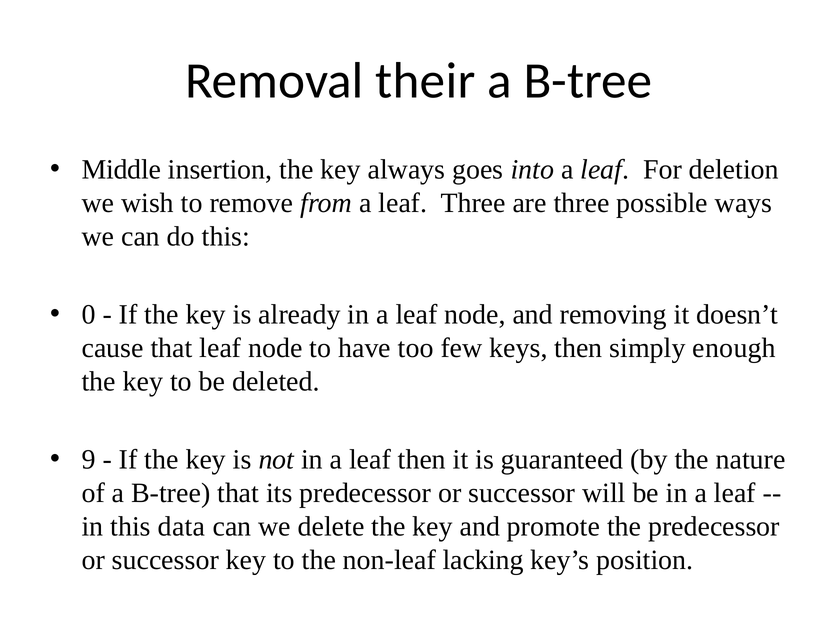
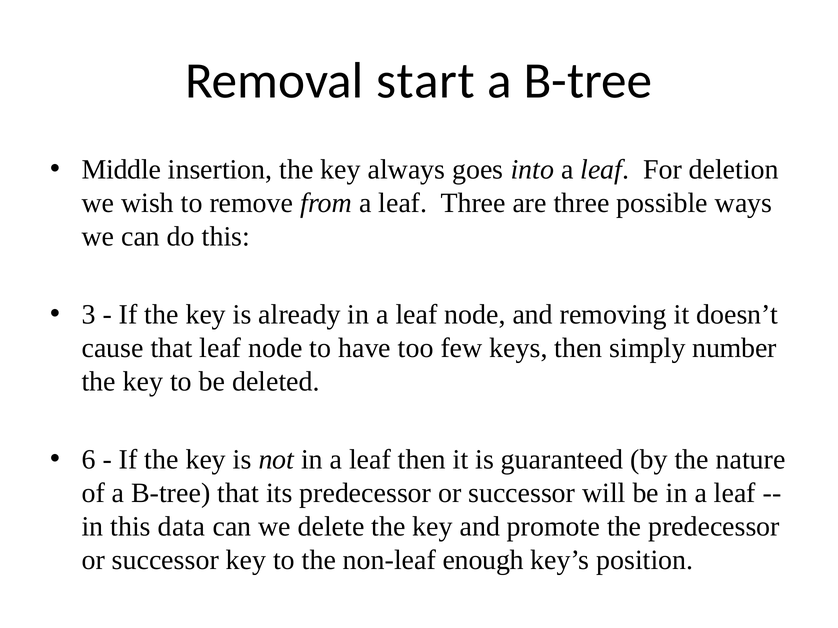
their: their -> start (425, 81)
0: 0 -> 3 (89, 315)
enough: enough -> number (734, 348)
9: 9 -> 6 (89, 460)
lacking: lacking -> enough (483, 561)
